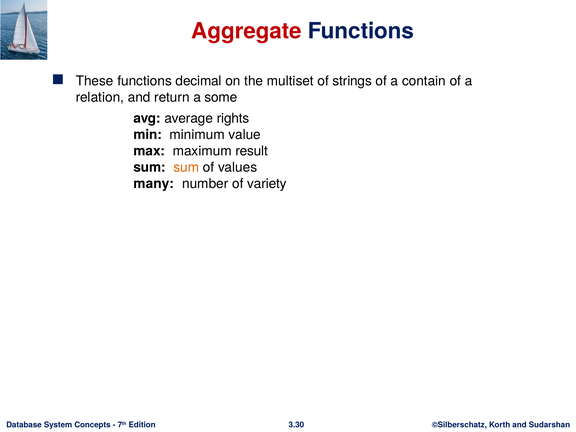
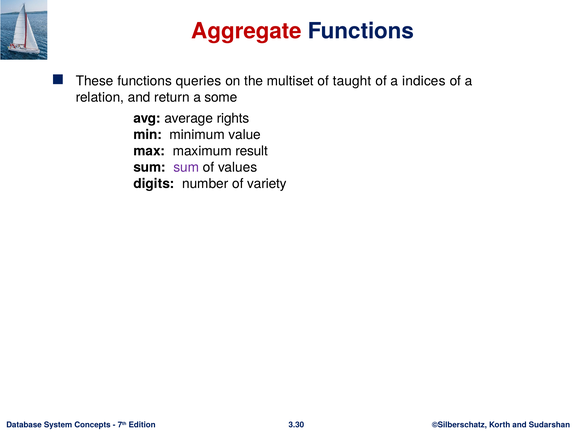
decimal: decimal -> queries (199, 81)
strings: strings -> taught (352, 81)
contain: contain -> indices (424, 81)
sum colour: orange -> purple (186, 167)
many: many -> digits (154, 184)
